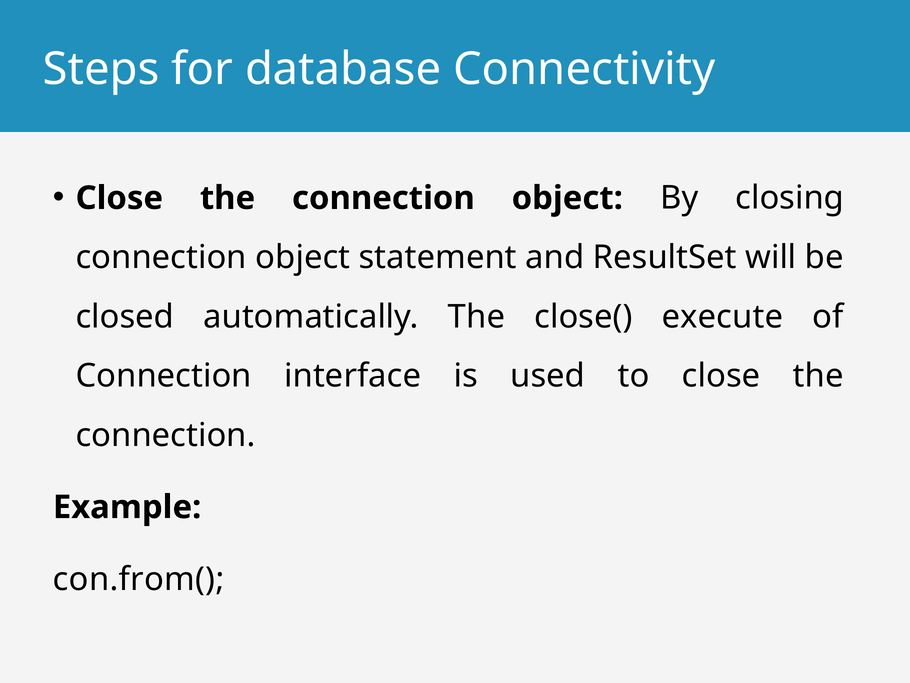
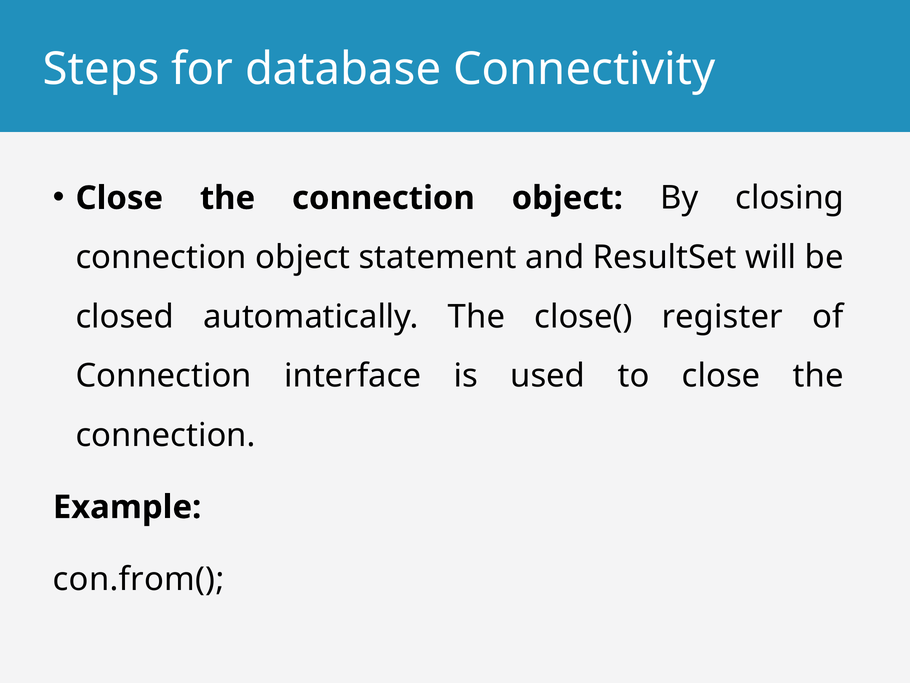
execute: execute -> register (722, 316)
